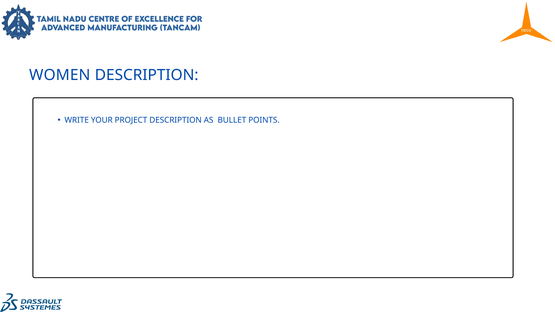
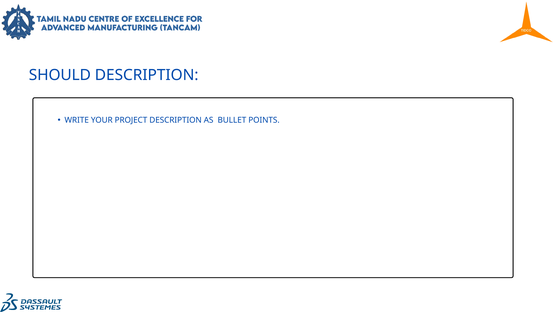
WOMEN: WOMEN -> SHOULD (60, 75)
